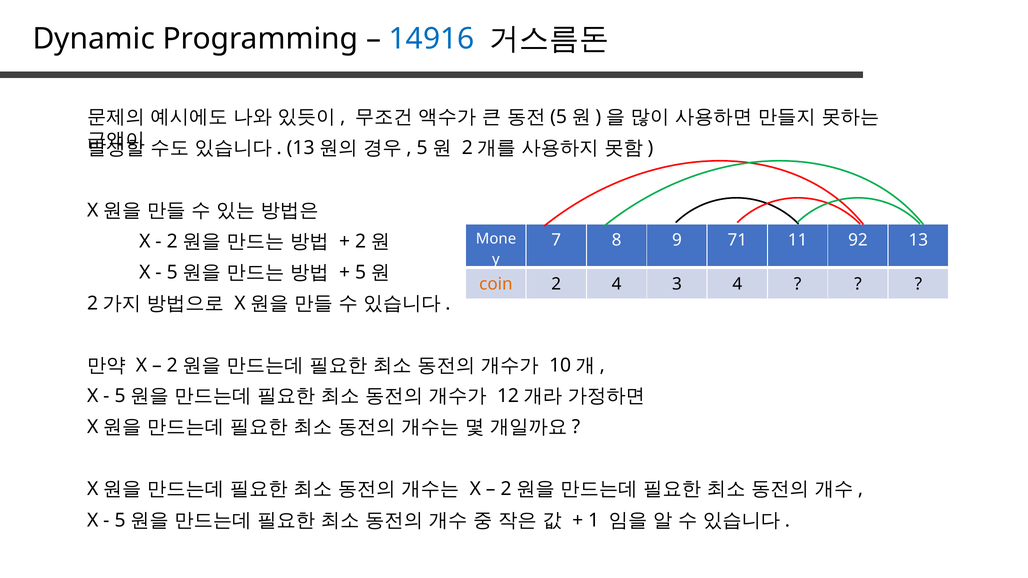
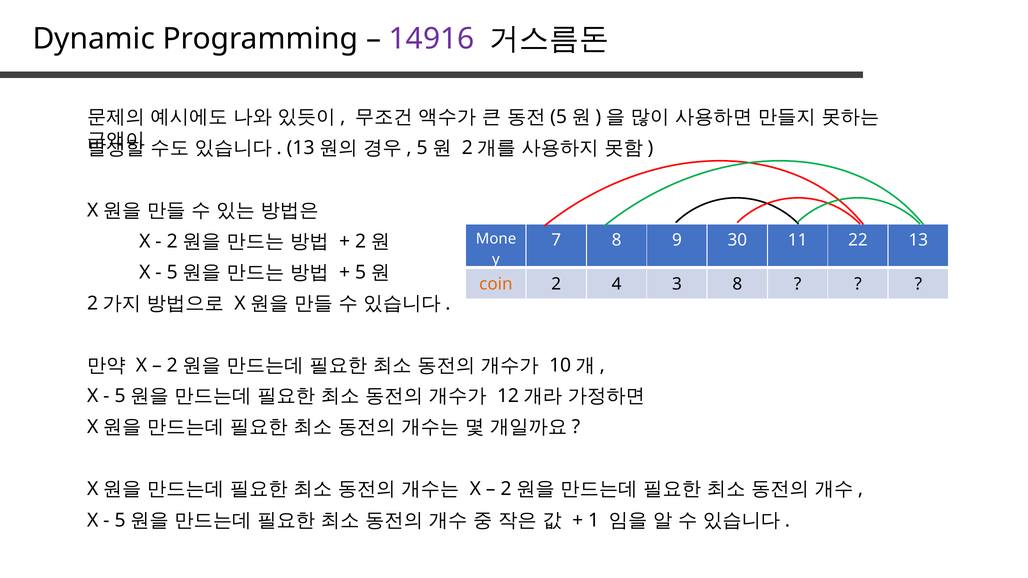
14916 colour: blue -> purple (432, 39)
71: 71 -> 30 (737, 240)
92: 92 -> 22 (858, 240)
3 4: 4 -> 8 (737, 284)
